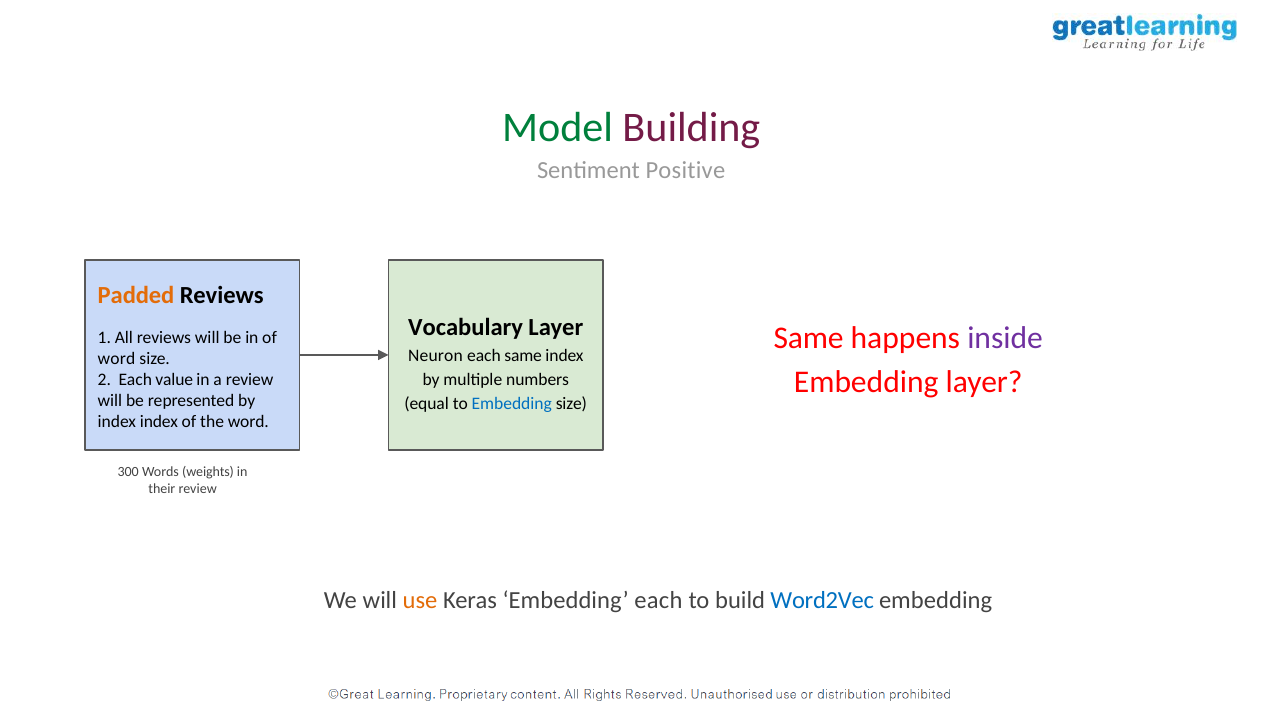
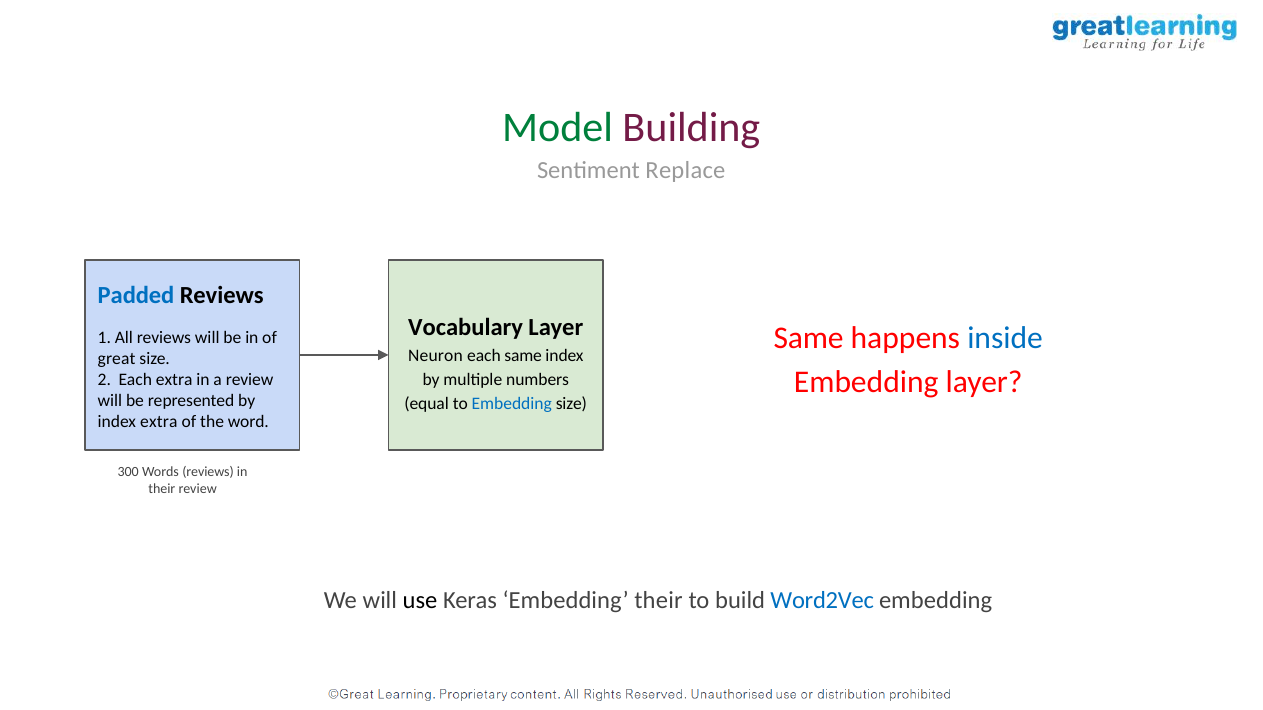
Positive: Positive -> Replace (685, 170)
Padded colour: orange -> blue (136, 295)
inside colour: purple -> blue (1005, 338)
word: word -> great (117, 359)
Each value: value -> extra (174, 380)
index index: index -> extra (159, 422)
Words weights: weights -> reviews (208, 472)
use colour: orange -> black (420, 601)
Embedding each: each -> their (658, 601)
